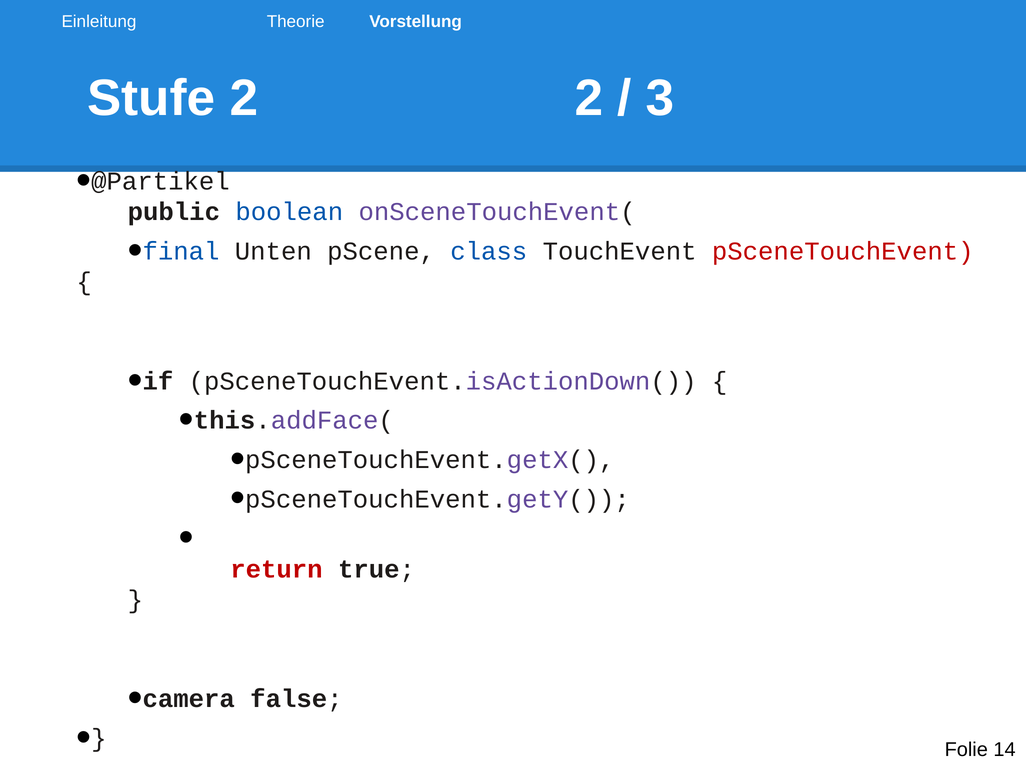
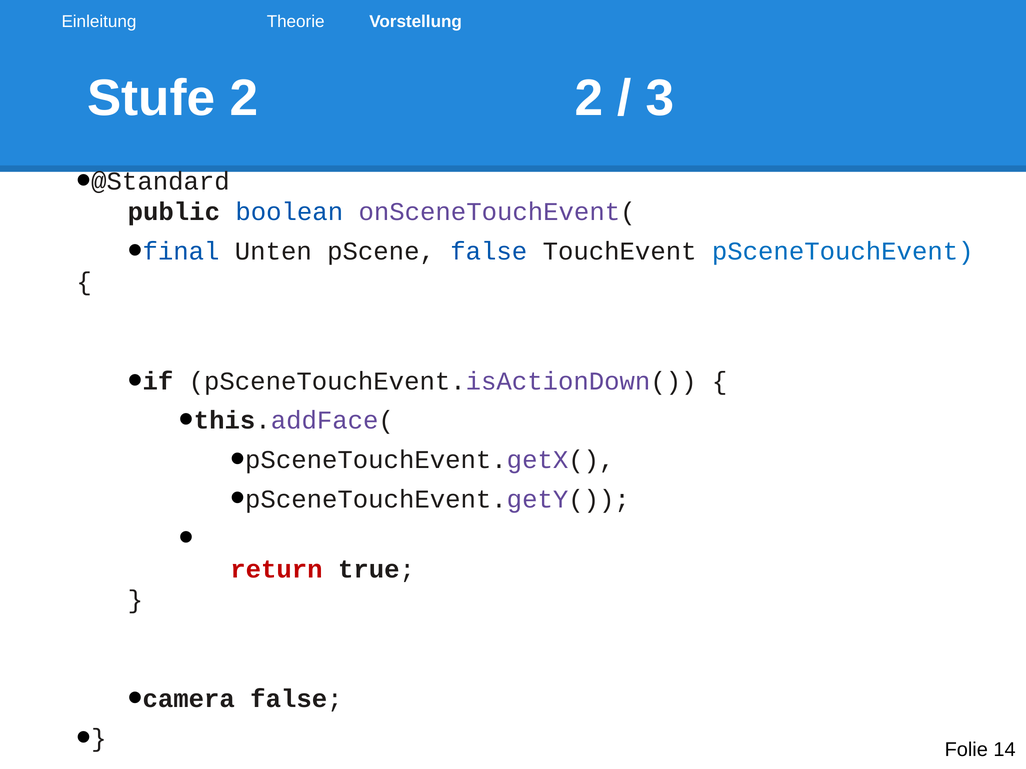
@Partikel: @Partikel -> @Standard (160, 181)
pScene class: class -> false (489, 251)
pSceneTouchEvent colour: red -> blue (843, 251)
